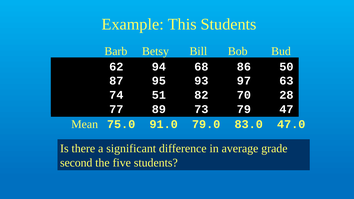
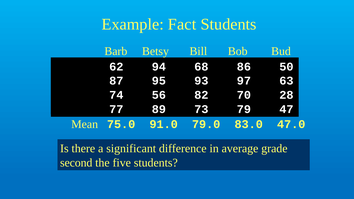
This: This -> Fact (182, 24)
51: 51 -> 56 (159, 95)
